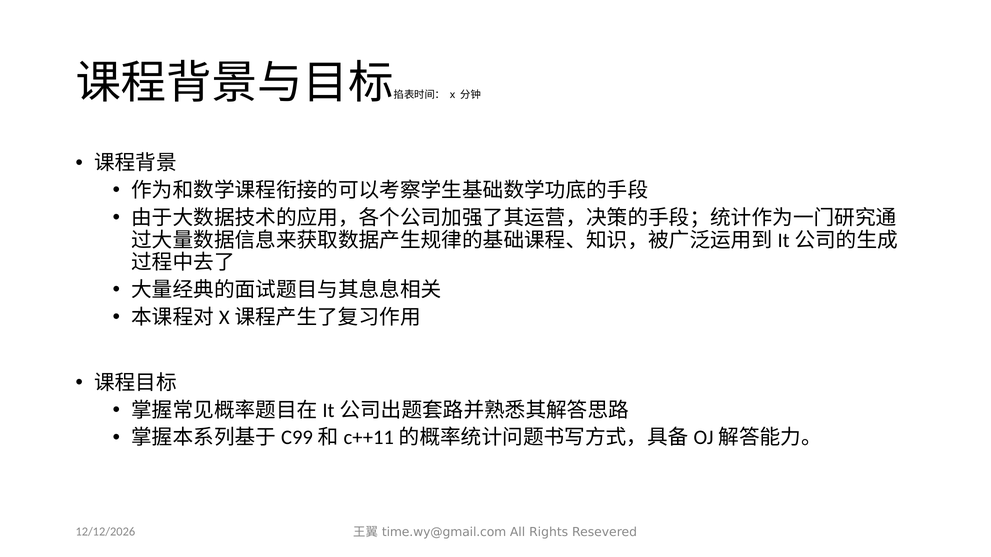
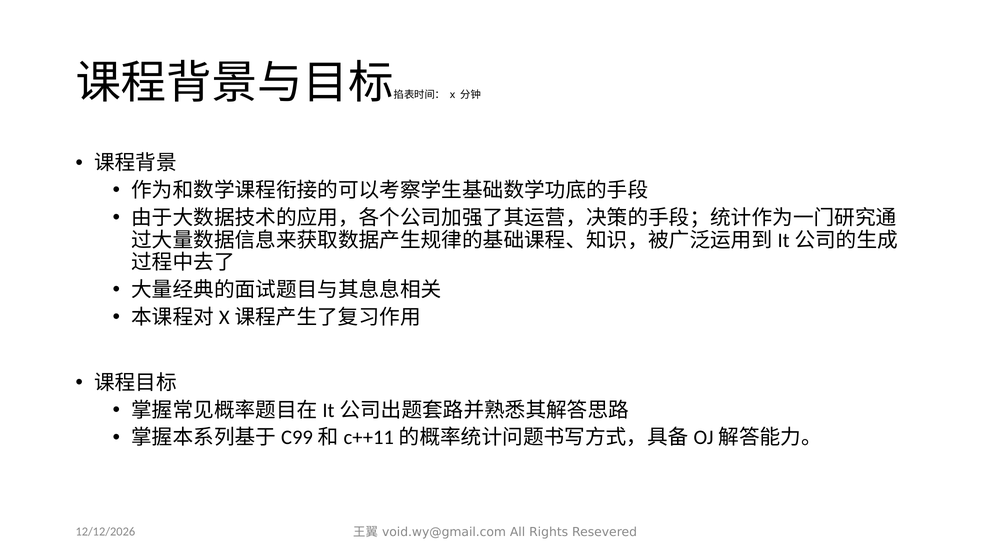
time.wy@gmail.com: time.wy@gmail.com -> void.wy@gmail.com (444, 532)
